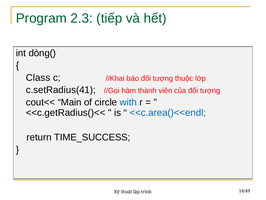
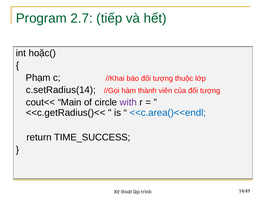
2.3: 2.3 -> 2.7 (82, 18)
dòng(: dòng( -> hoặc( (42, 53)
Class: Class -> Phạm (38, 78)
c.setRadius(41: c.setRadius(41 -> c.setRadius(14 (61, 90)
with colour: blue -> purple (128, 102)
